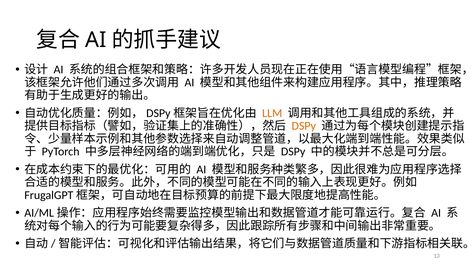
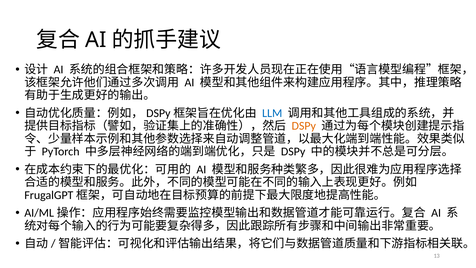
LLM colour: orange -> blue (272, 113)
